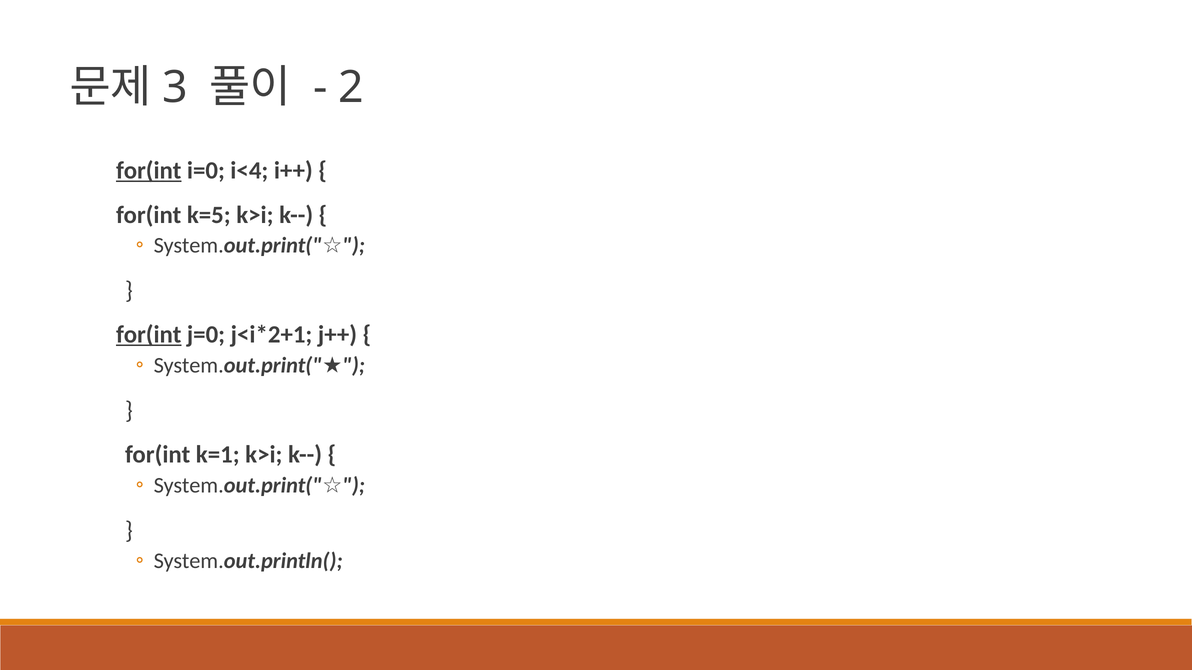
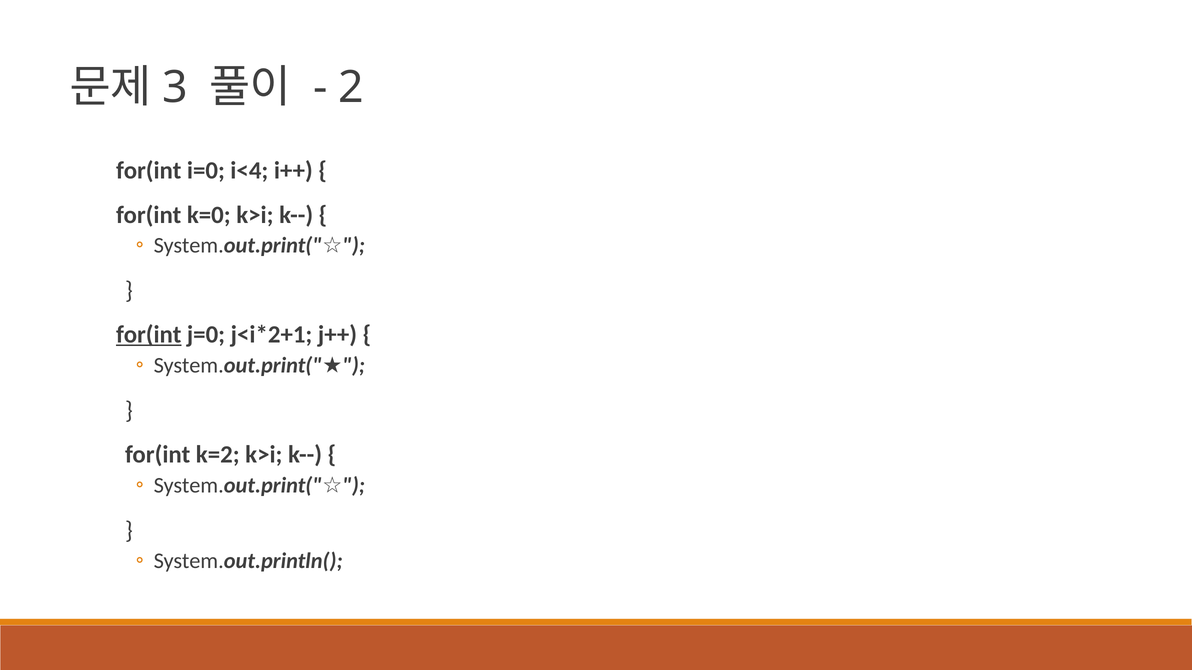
for(int underline: present -> none (149, 171)
k=5: k=5 -> k=0 (209, 215)
k=1: k=1 -> k=2 (218, 455)
